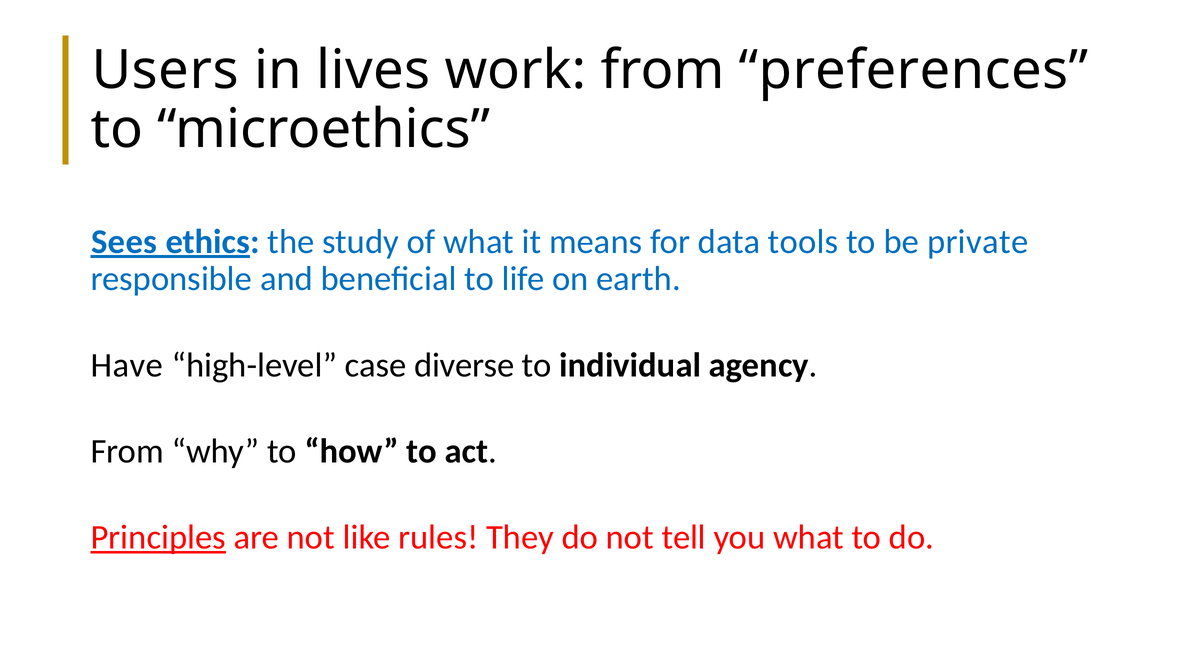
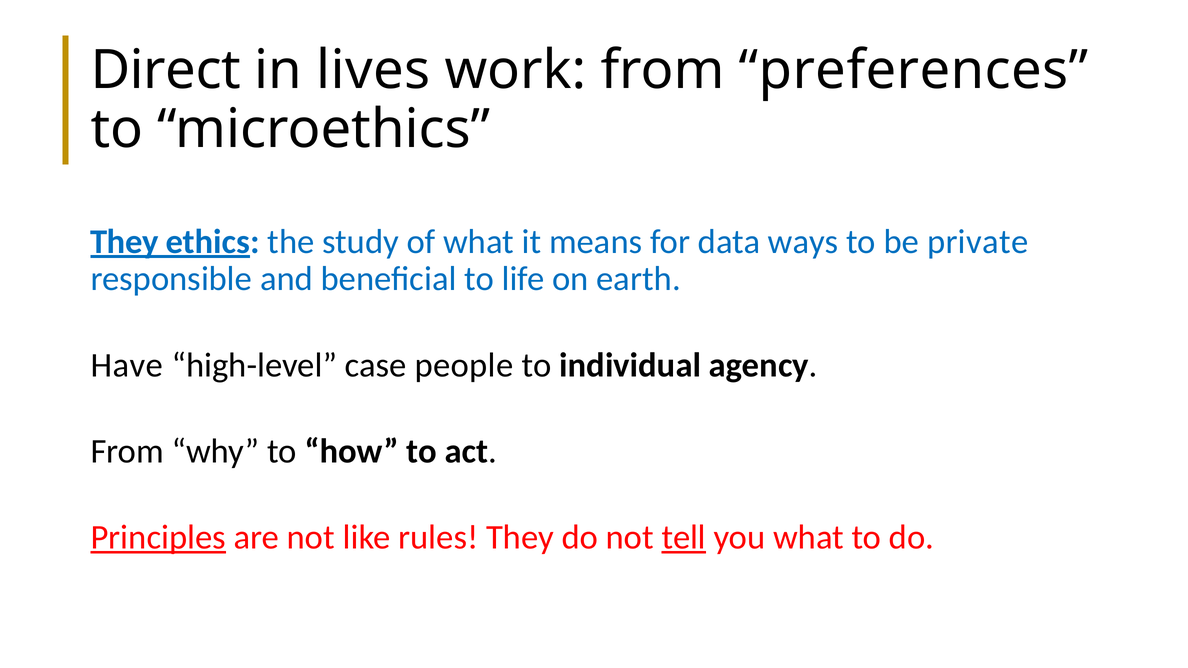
Users: Users -> Direct (166, 70)
Sees: Sees -> They (124, 242)
tools: tools -> ways (803, 242)
diverse: diverse -> people (464, 365)
tell underline: none -> present (684, 538)
